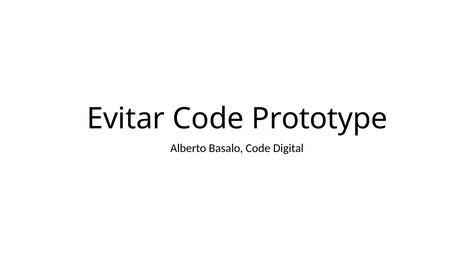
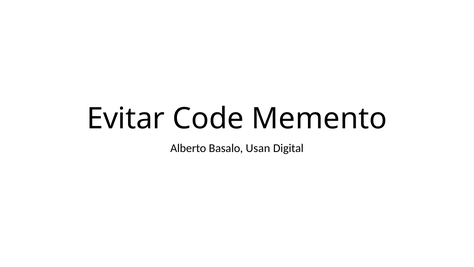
Prototype: Prototype -> Memento (319, 118)
Basalo Code: Code -> Usan (258, 148)
